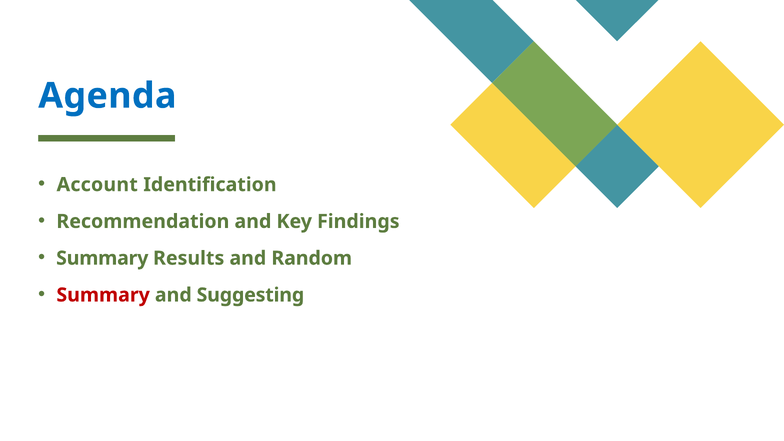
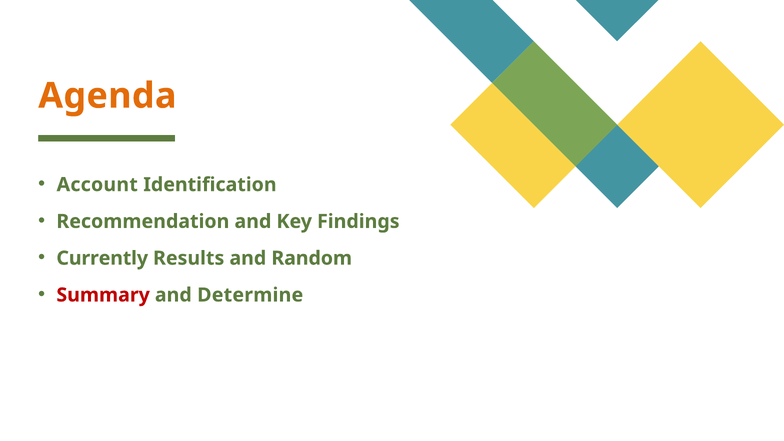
Agenda colour: blue -> orange (107, 96)
Summary: Summary -> Currently (102, 258)
Suggesting: Suggesting -> Determine (250, 295)
